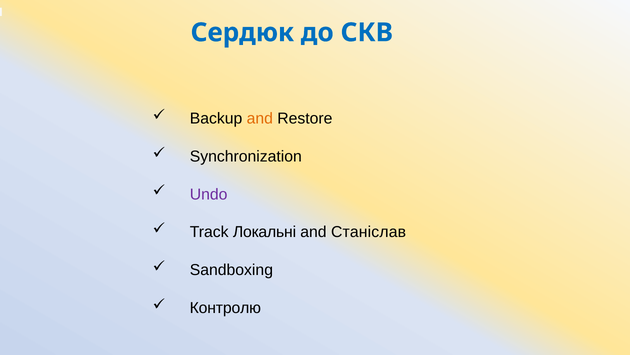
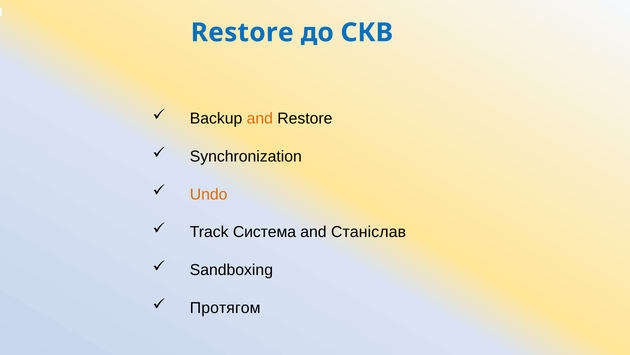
Сердюк: Сердюк -> Restore (242, 33)
Undo colour: purple -> orange (209, 194)
Локальні: Локальні -> Система (264, 232)
Контролю: Контролю -> Протягом (225, 307)
